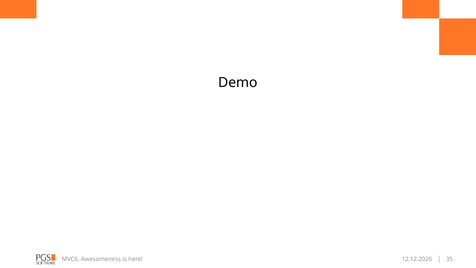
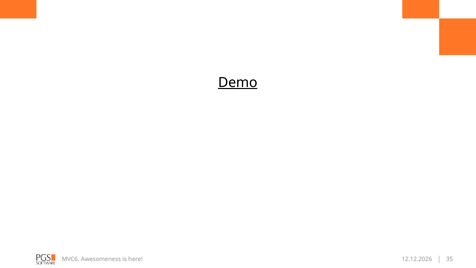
Demo underline: none -> present (238, 82)
